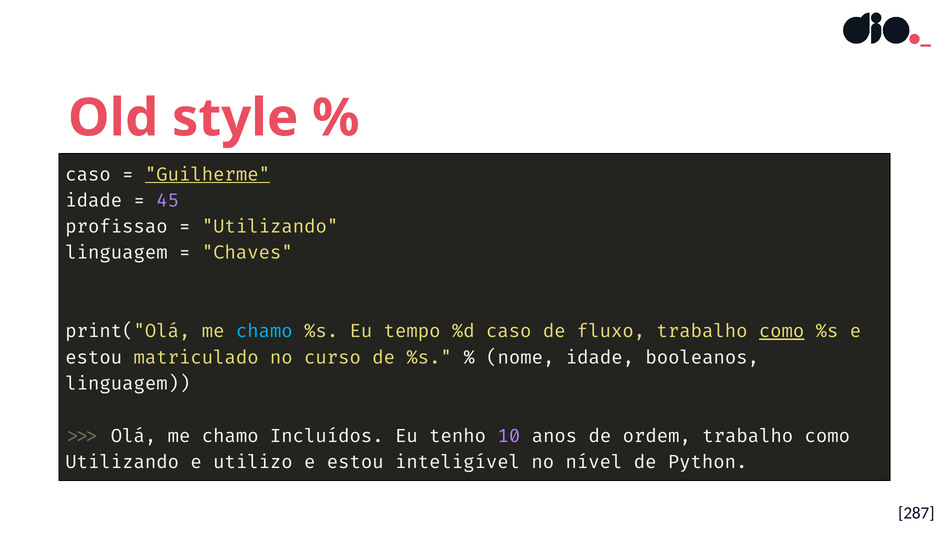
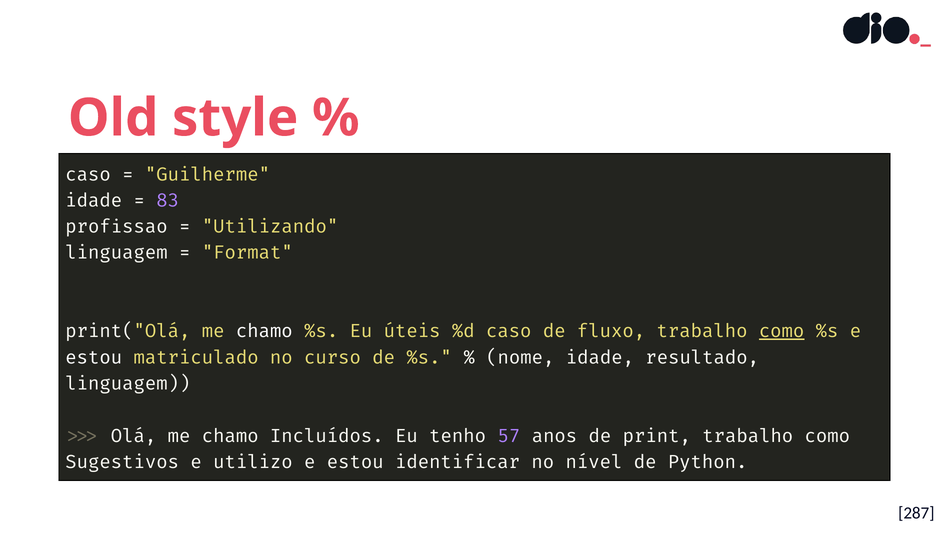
Guilherme underline: present -> none (207, 175)
45: 45 -> 83 (168, 201)
Chaves: Chaves -> Format (247, 253)
chamo colour: light blue -> white (264, 332)
tempo: tempo -> úteis (412, 332)
booleanos: booleanos -> resultado (702, 358)
10: 10 -> 57 (509, 436)
ordem: ordem -> print (657, 436)
Utilizando: Utilizando -> Sugestivos (122, 462)
inteligível: inteligível -> identificar (458, 462)
